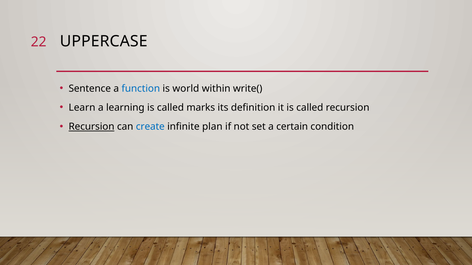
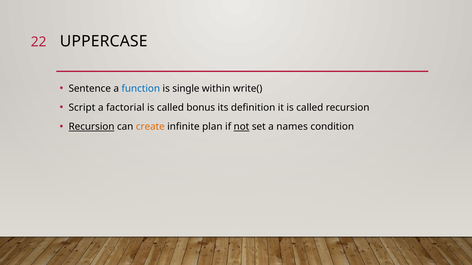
world: world -> single (186, 89)
Learn: Learn -> Script (82, 108)
learning: learning -> factorial (125, 108)
marks: marks -> bonus (201, 108)
create colour: blue -> orange (150, 127)
not underline: none -> present (241, 127)
certain: certain -> names (292, 127)
